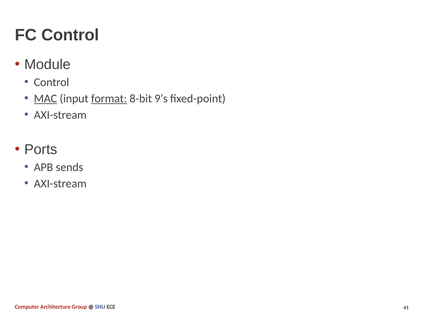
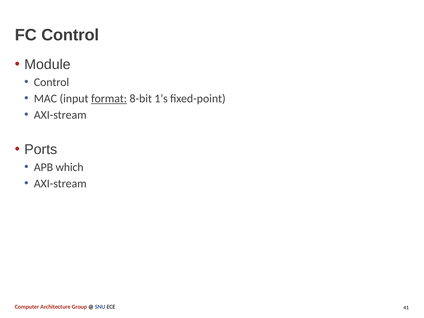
MAC underline: present -> none (45, 98)
9’s: 9’s -> 1’s (161, 98)
sends: sends -> which (70, 167)
